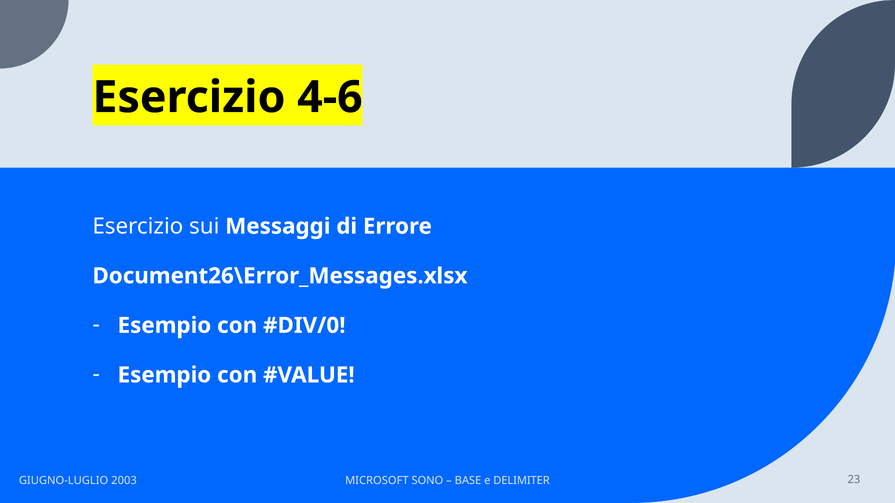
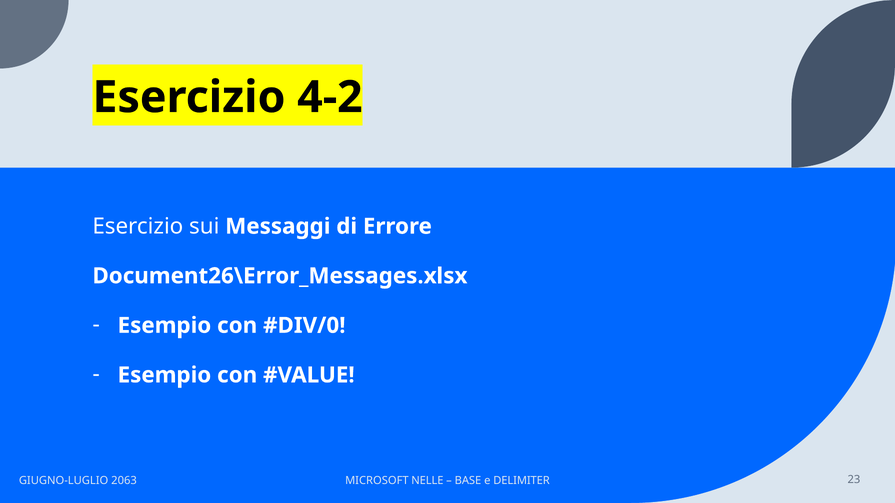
4-6: 4-6 -> 4-2 (330, 97)
2003: 2003 -> 2063 (124, 481)
SONO: SONO -> NELLE (427, 481)
